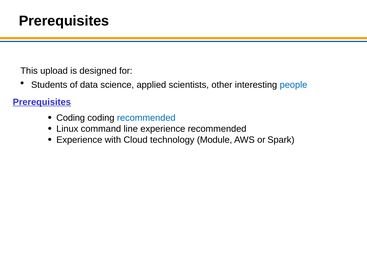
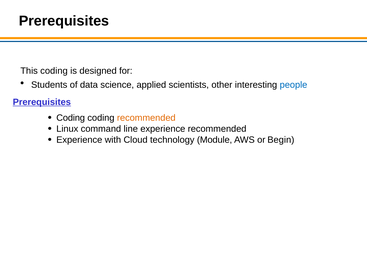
This upload: upload -> coding (54, 71)
recommended colour: blue -> orange (146, 118)
Spark: Spark -> Begin (281, 140)
